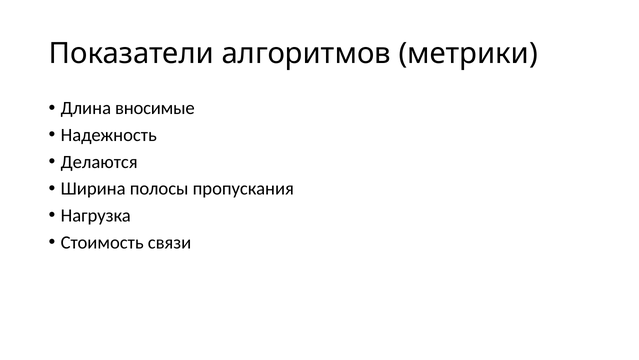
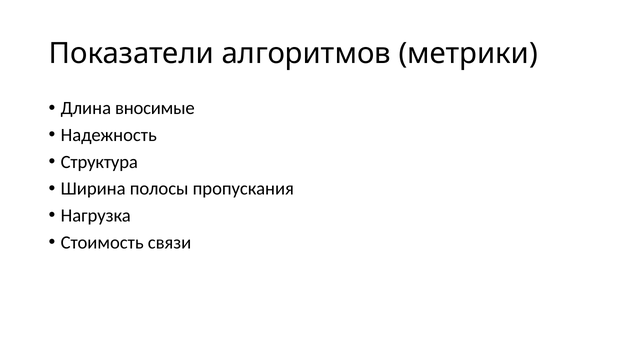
Делаются: Делаются -> Структура (99, 162)
